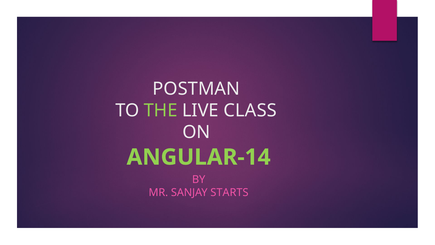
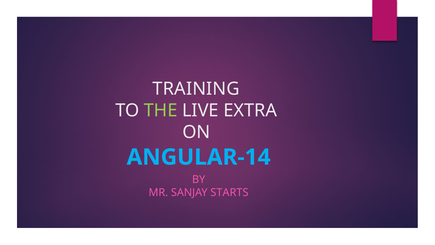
POSTMAN: POSTMAN -> TRAINING (196, 89)
CLASS: CLASS -> EXTRA (250, 110)
ANGULAR-14 colour: light green -> light blue (199, 157)
